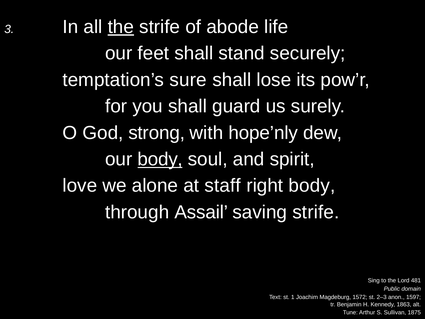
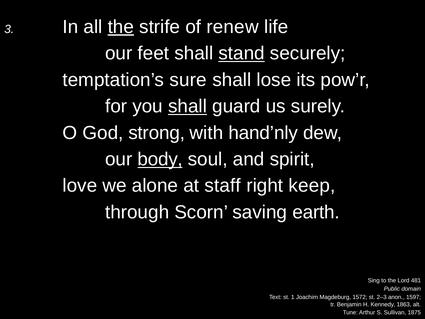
abode: abode -> renew (233, 27)
stand underline: none -> present (242, 53)
shall underline: none -> present (187, 106)
hope’nly: hope’nly -> hand’nly (263, 133)
right body: body -> keep (312, 186)
Assail: Assail -> Scorn (201, 212)
saving strife: strife -> earth (316, 212)
